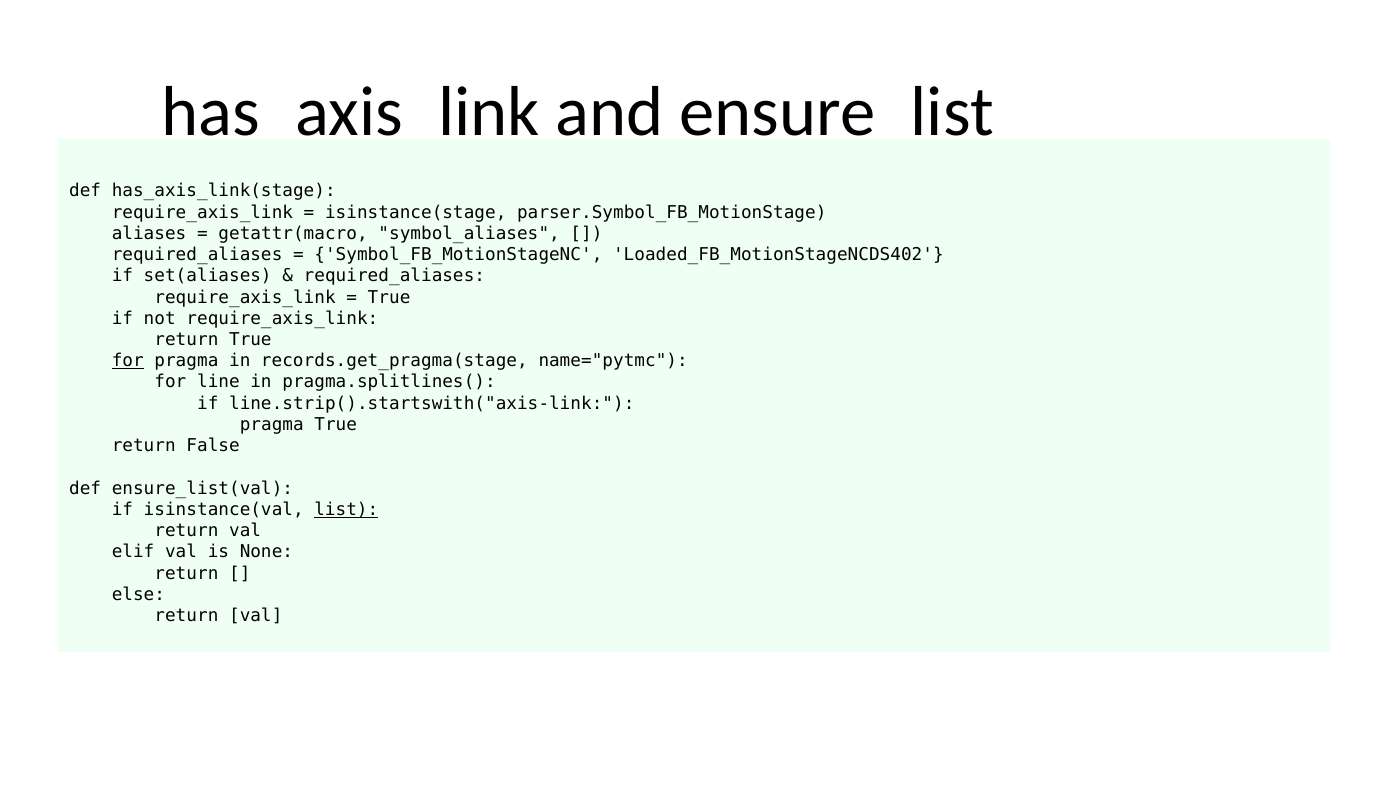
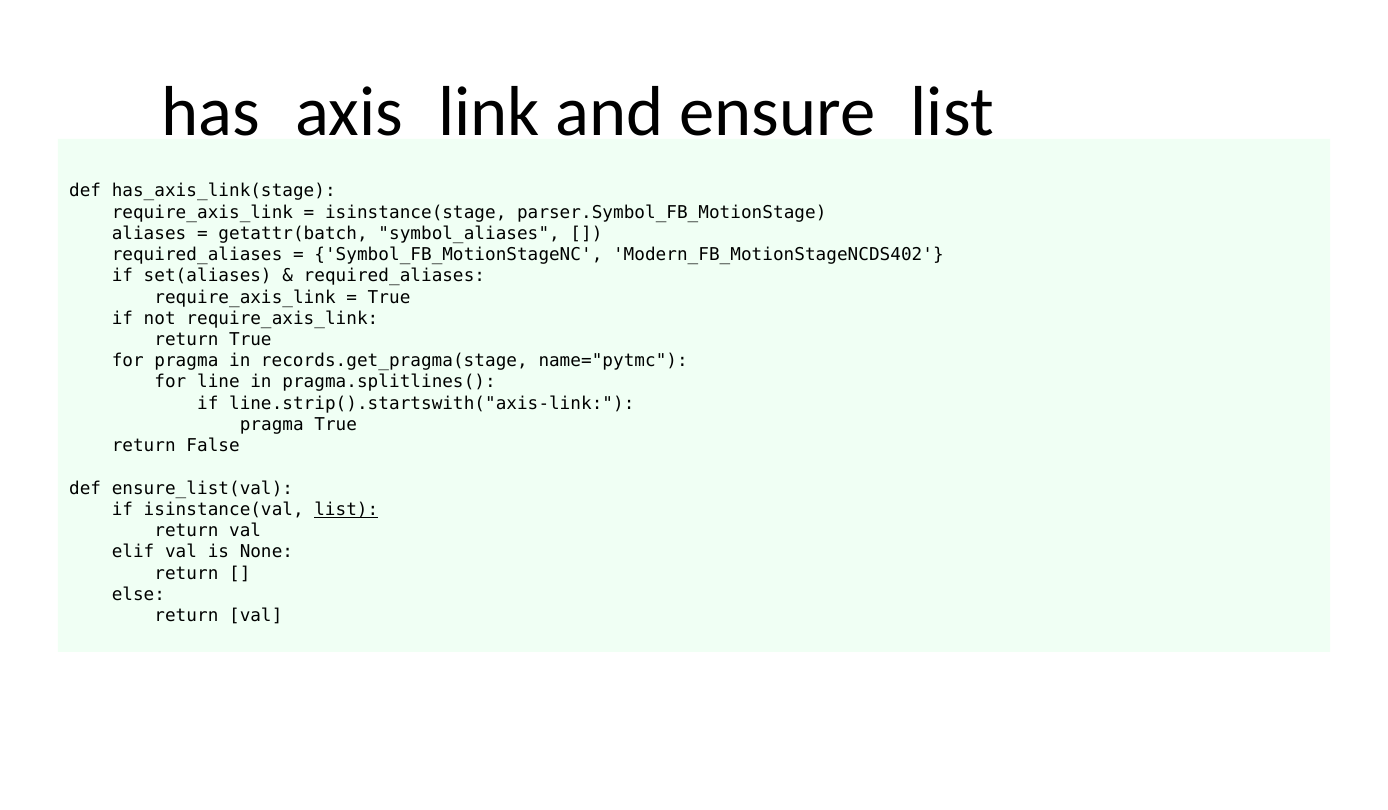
getattr(macro: getattr(macro -> getattr(batch (293, 233)
Loaded_FB_MotionStageNCDS402: Loaded_FB_MotionStageNCDS402 -> Modern_FB_MotionStageNCDS402 (778, 255)
for underline: present -> none (128, 361)
